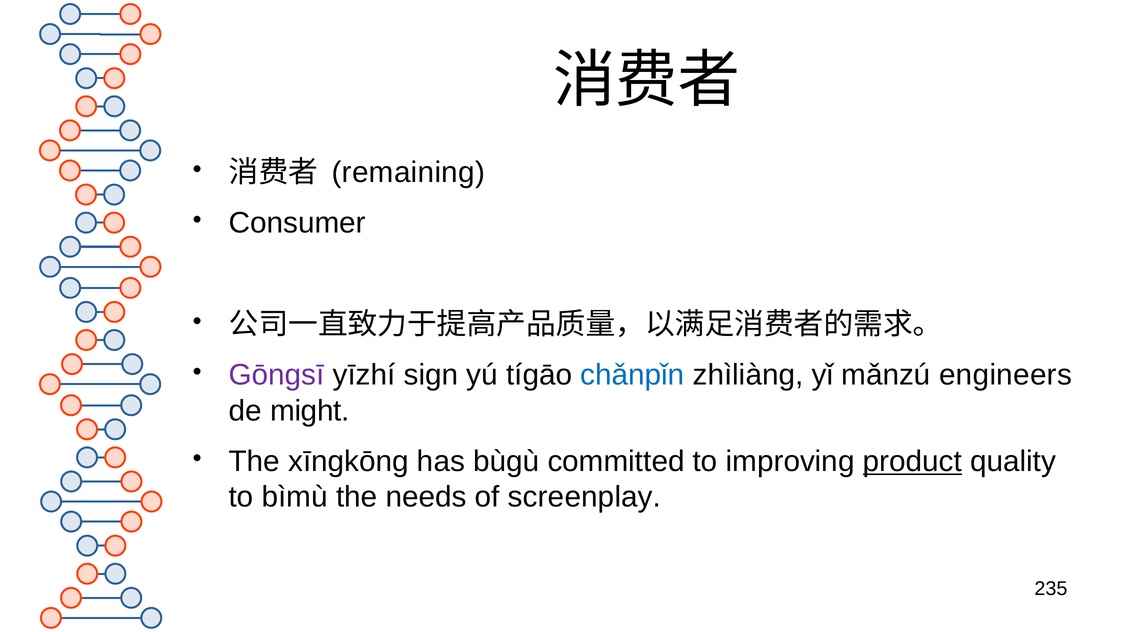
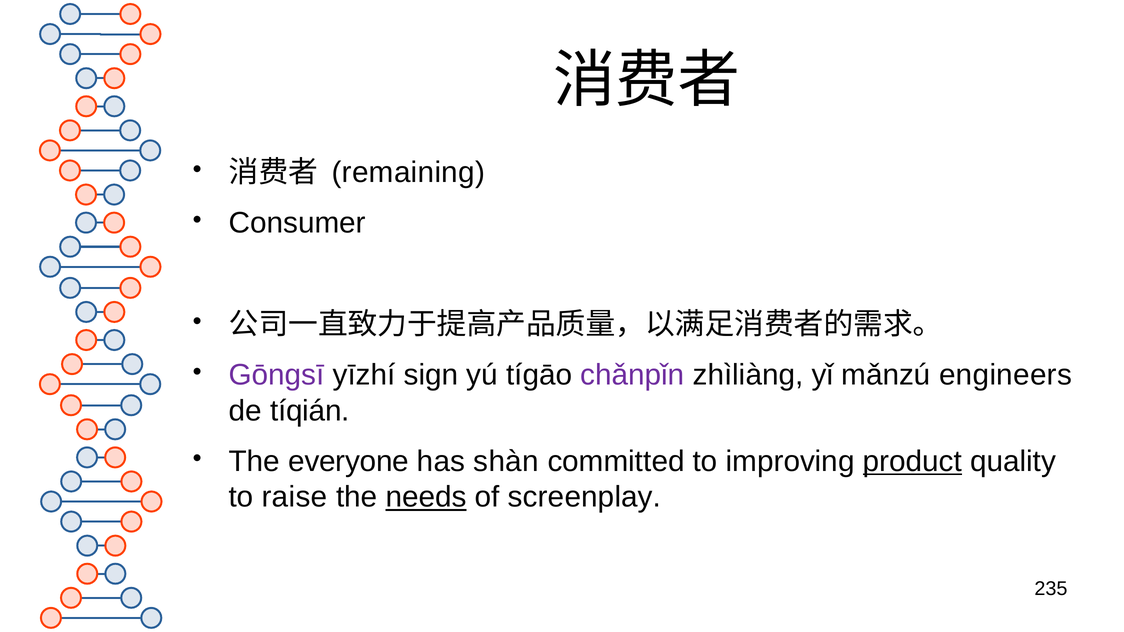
chǎnpǐn colour: blue -> purple (632, 375)
might: might -> tíqián (310, 411)
xīngkōng: xīngkōng -> everyone (349, 462)
bùgù: bùgù -> shàn (506, 462)
bìmù: bìmù -> raise (295, 497)
needs underline: none -> present (426, 497)
